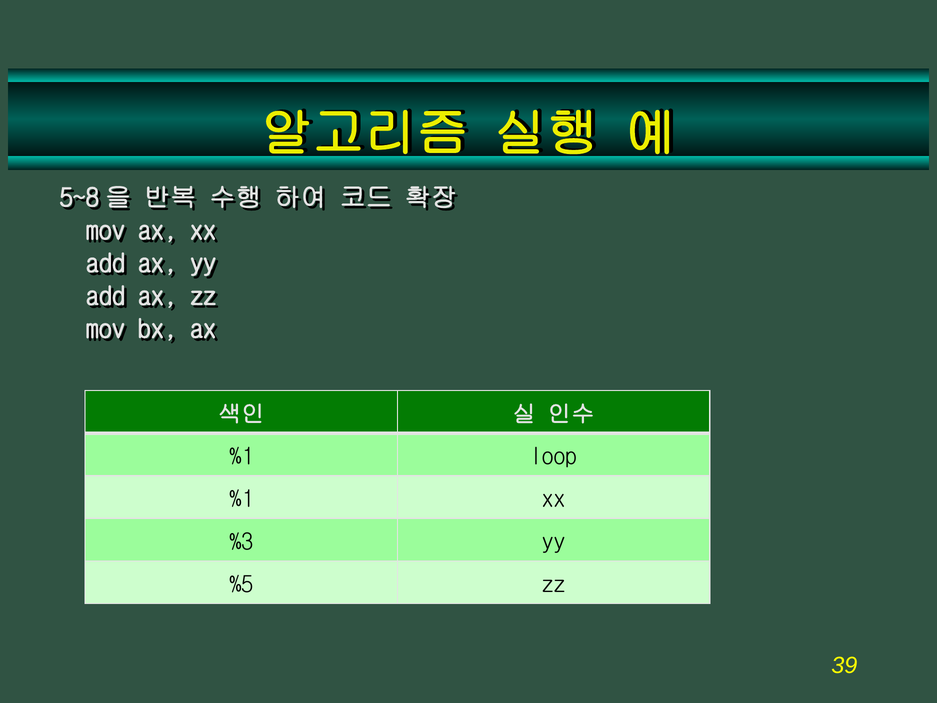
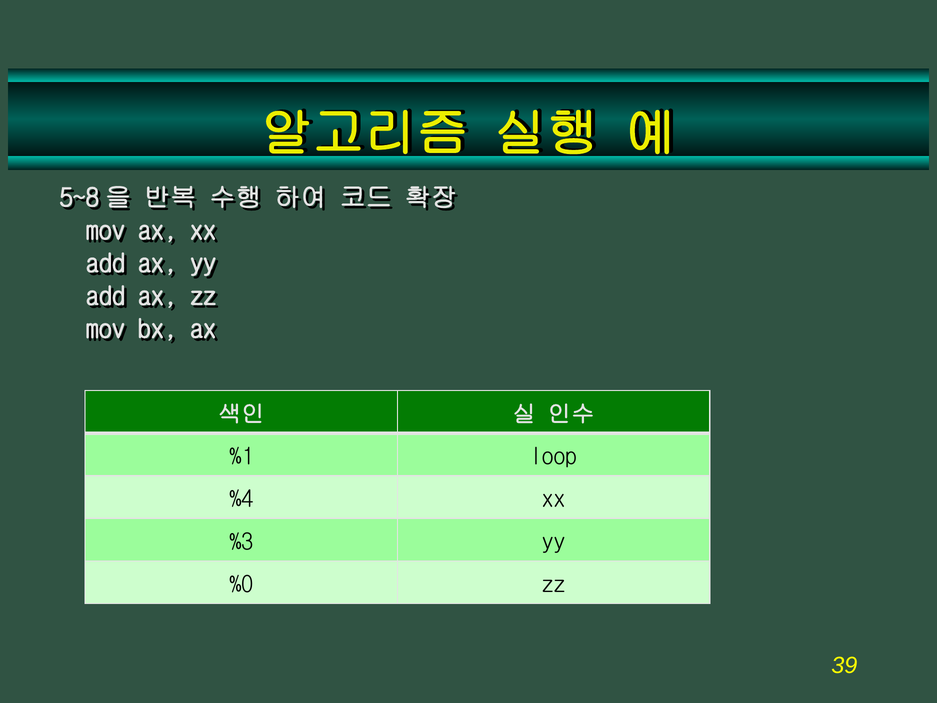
%1: %1 -> %4 (241, 499)
%5: %5 -> %0 (241, 584)
